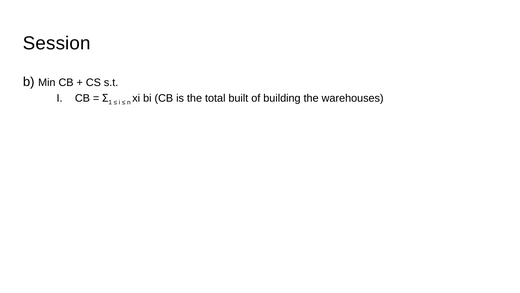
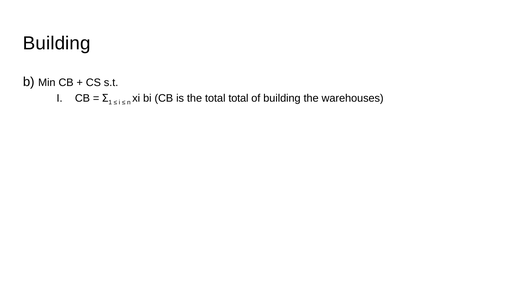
Session: Session -> Building (57, 43)
total built: built -> total (238, 98)
